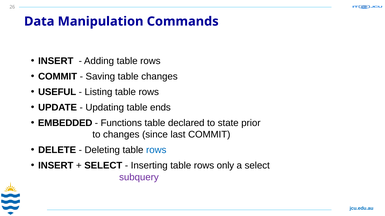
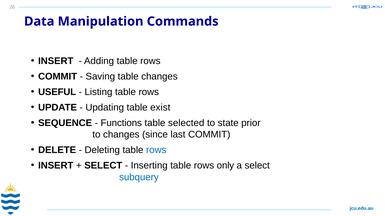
ends: ends -> exist (160, 108)
EMBEDDED: EMBEDDED -> SEQUENCE (65, 123)
declared: declared -> selected (186, 123)
subquery colour: purple -> blue (139, 178)
